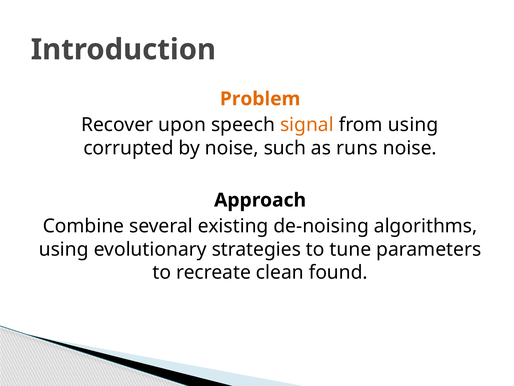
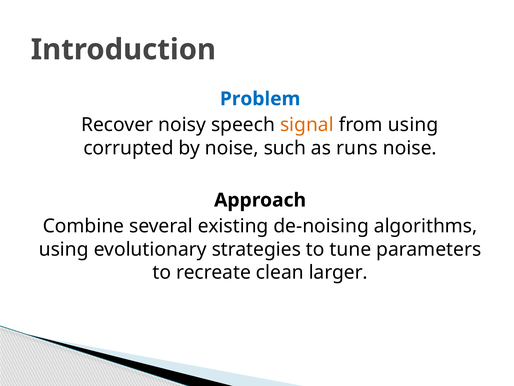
Problem colour: orange -> blue (260, 99)
upon: upon -> noisy (182, 125)
found: found -> larger (338, 272)
